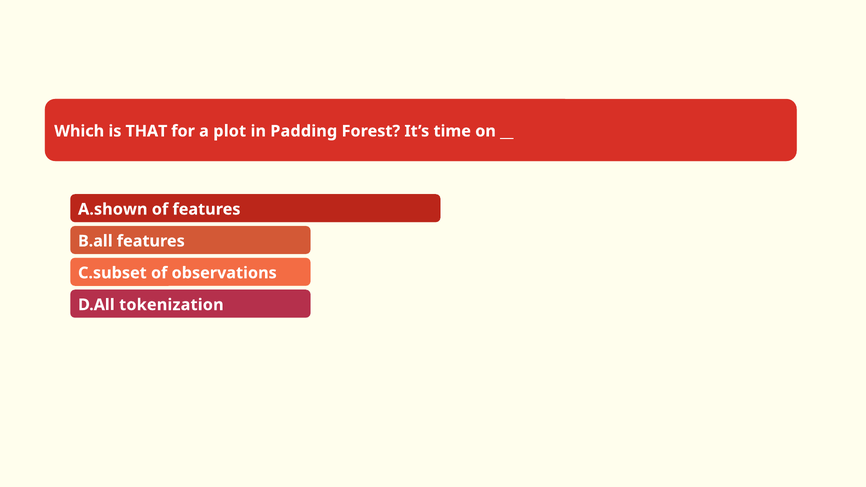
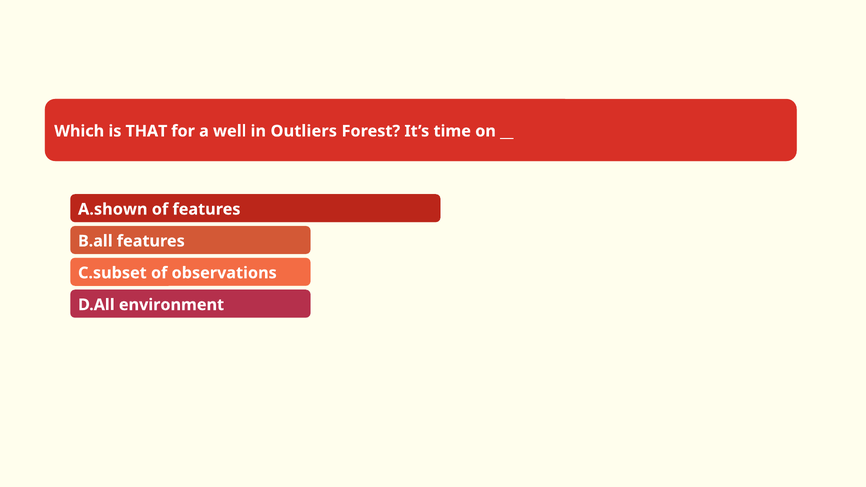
plot: plot -> well (230, 131)
Padding: Padding -> Outliers (304, 131)
tokenization: tokenization -> environment (171, 305)
